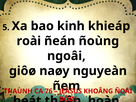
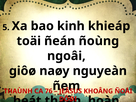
roài: roài -> toäi (29, 41)
